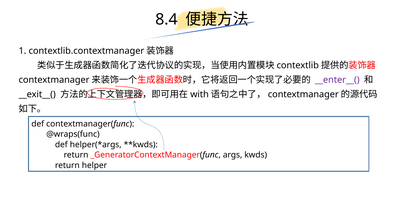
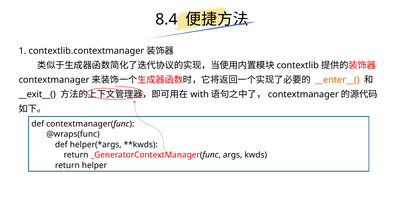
__enter__( colour: purple -> orange (337, 80)
